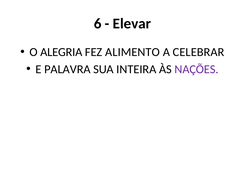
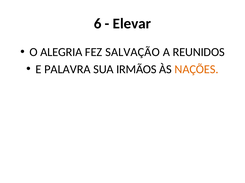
ALIMENTO: ALIMENTO -> SALVAÇÃO (132, 52)
CELEBRAR: CELEBRAR -> REUNIDOS (199, 52)
INTEIRA: INTEIRA -> IRMÃOS (136, 69)
NAÇÕES colour: purple -> orange (197, 69)
